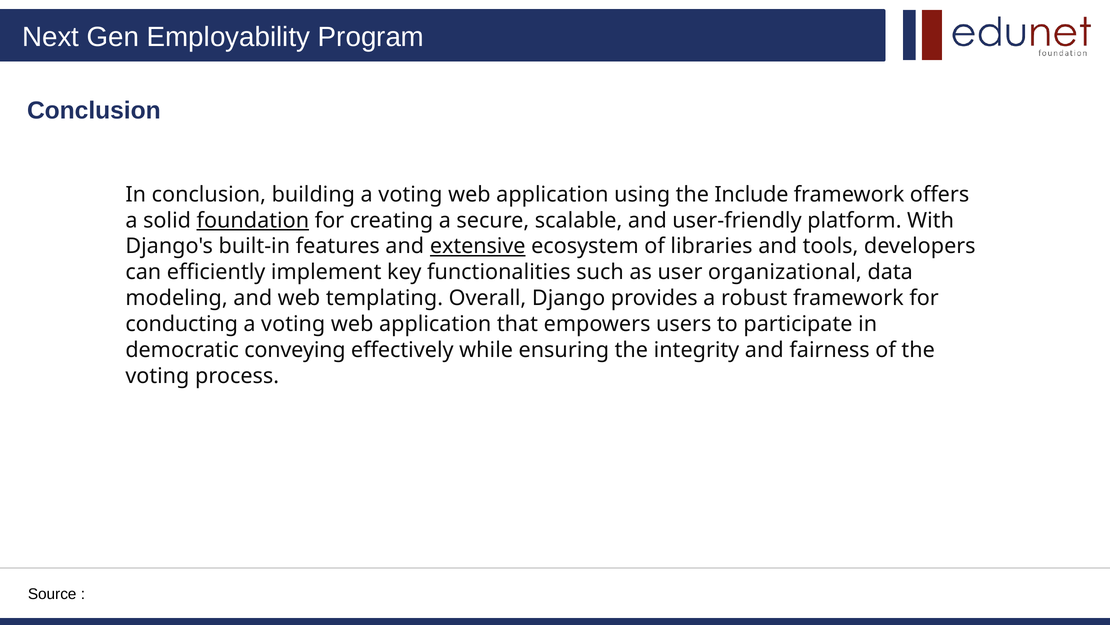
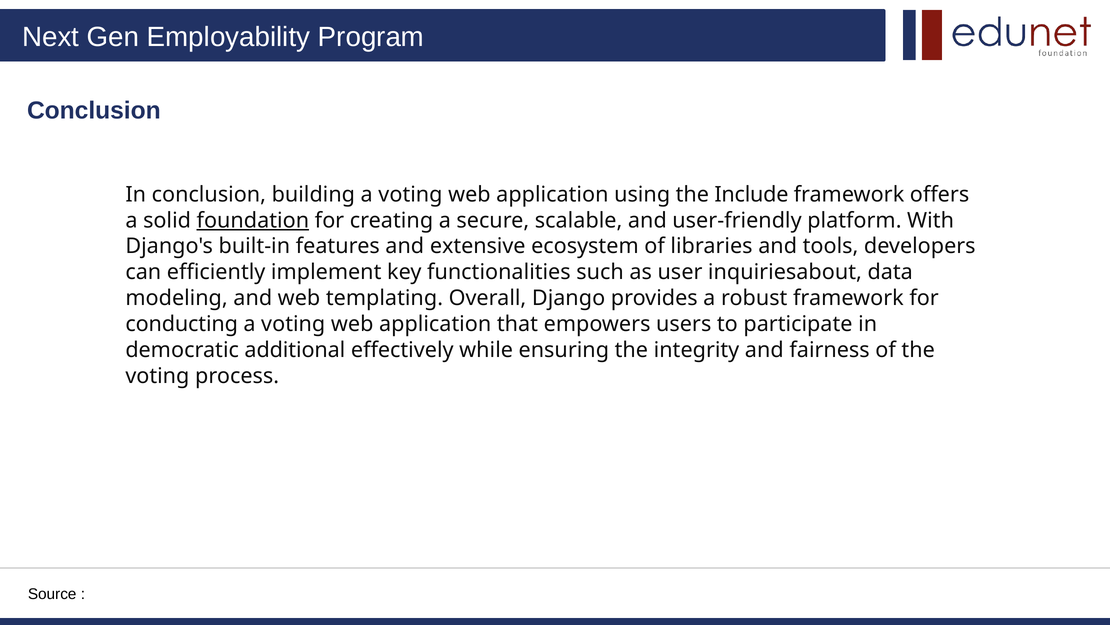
extensive underline: present -> none (478, 246)
organizational: organizational -> inquiriesabout (785, 272)
conveying: conveying -> additional (295, 350)
